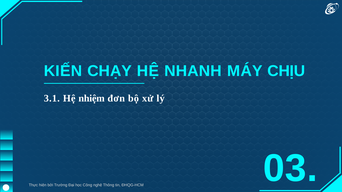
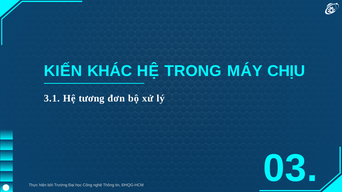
CHẠY: CHẠY -> KHÁC (110, 71)
NHANH: NHANH -> TRONG (193, 71)
nhiệm: nhiệm -> tương (91, 99)
